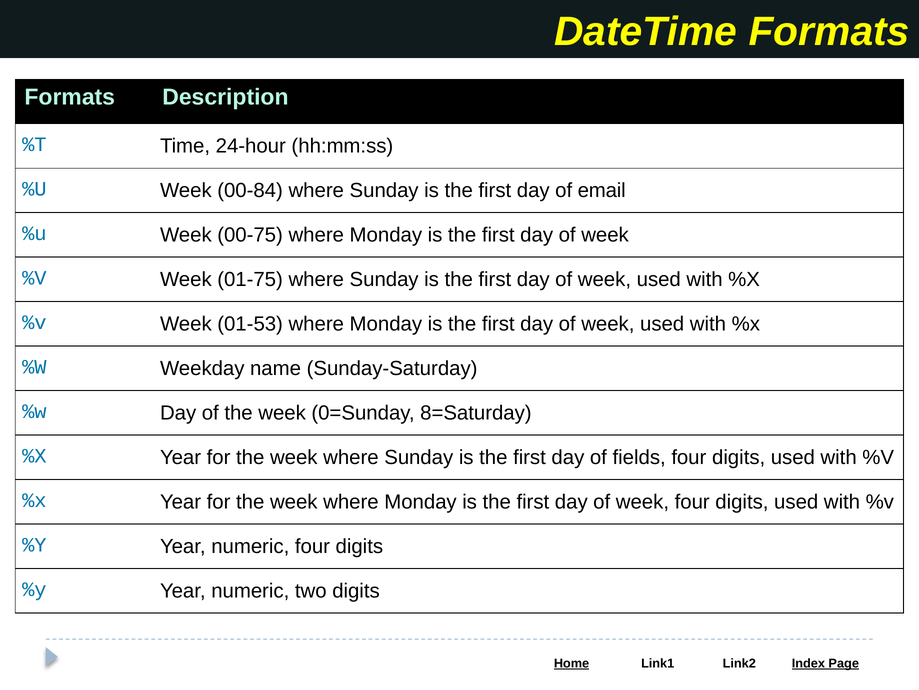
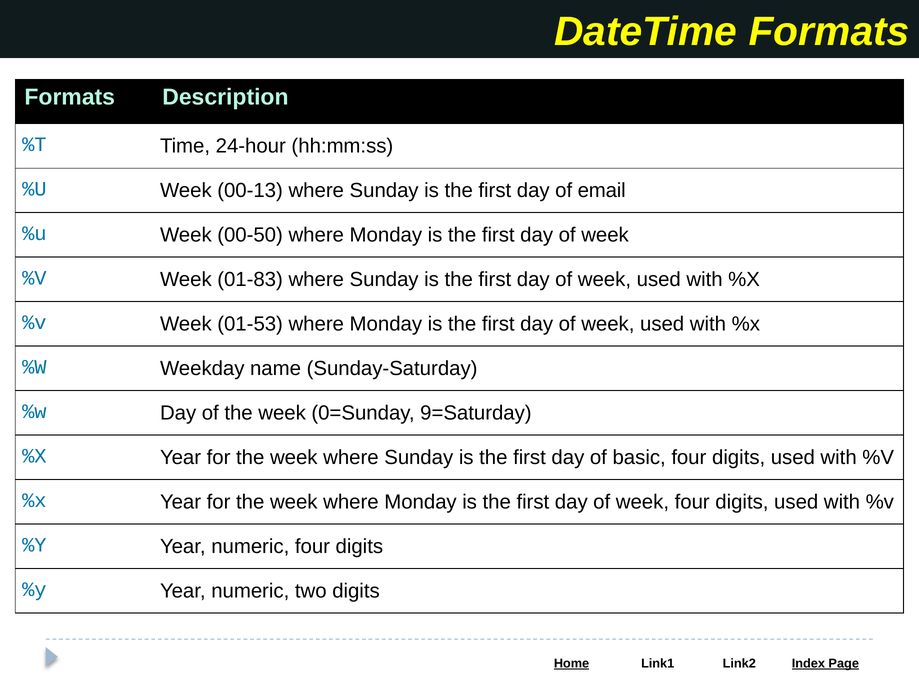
00-84: 00-84 -> 00-13 (250, 190)
00-75: 00-75 -> 00-50 (250, 235)
01-75: 01-75 -> 01-83 (250, 279)
8=Saturday: 8=Saturday -> 9=Saturday (476, 413)
fields: fields -> basic (639, 457)
